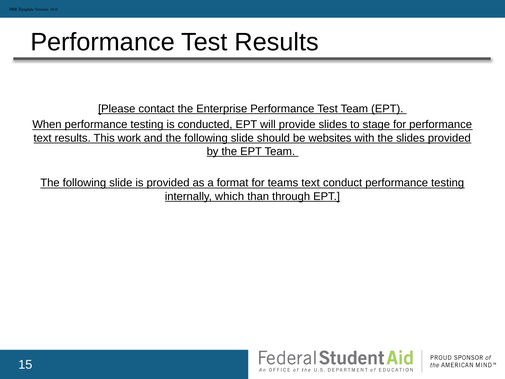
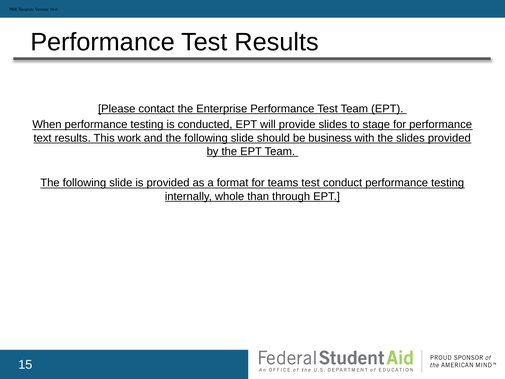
websites: websites -> business (330, 138)
teams text: text -> test (311, 183)
which: which -> whole (230, 196)
